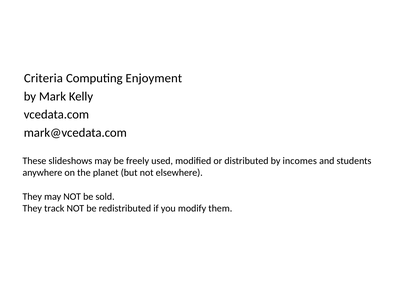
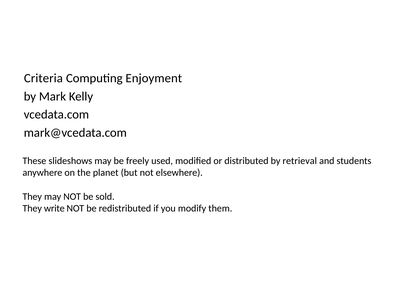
incomes: incomes -> retrieval (300, 161)
track: track -> write (54, 208)
